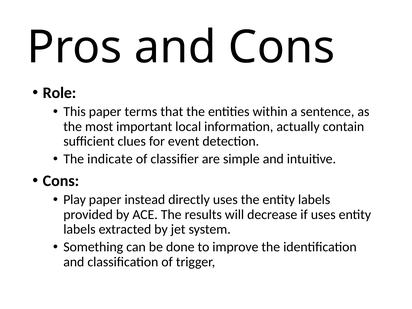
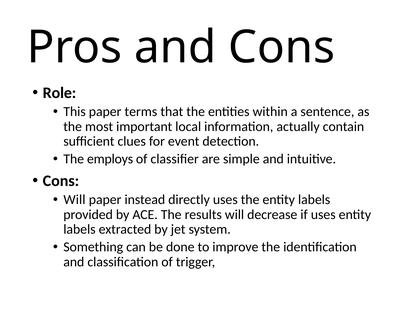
indicate: indicate -> employs (110, 159)
Play: Play -> Will (74, 200)
